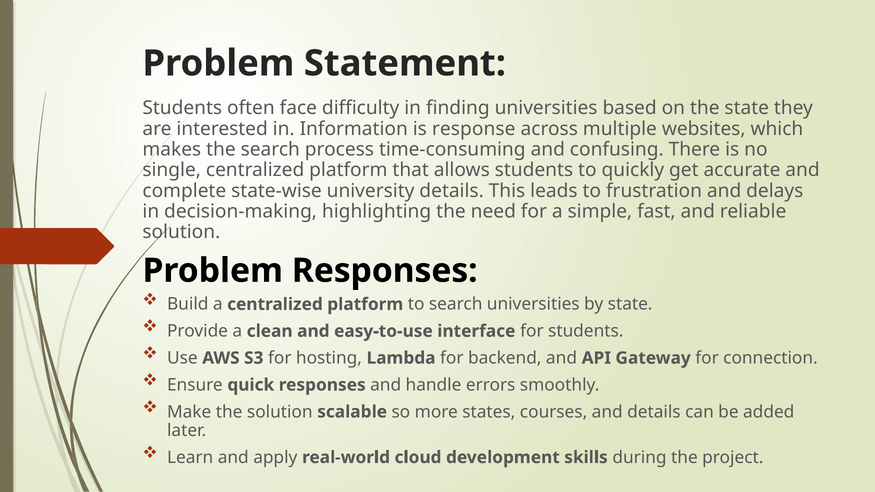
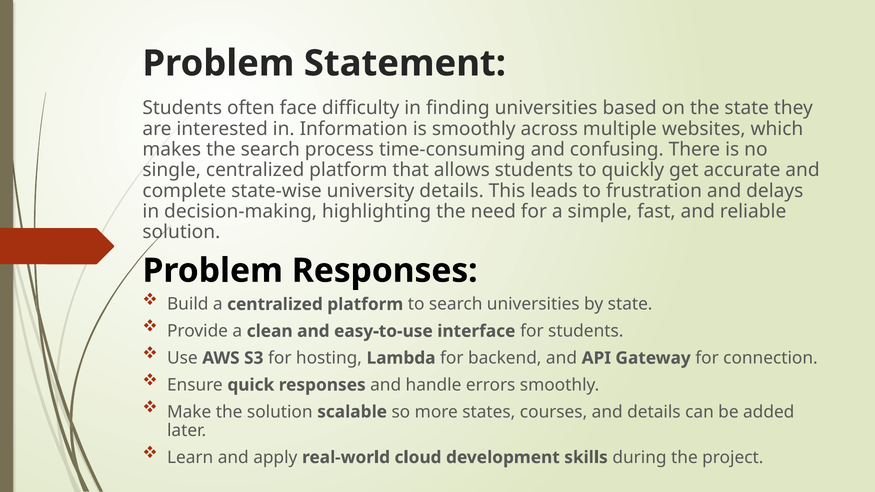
is response: response -> smoothly (474, 129)
